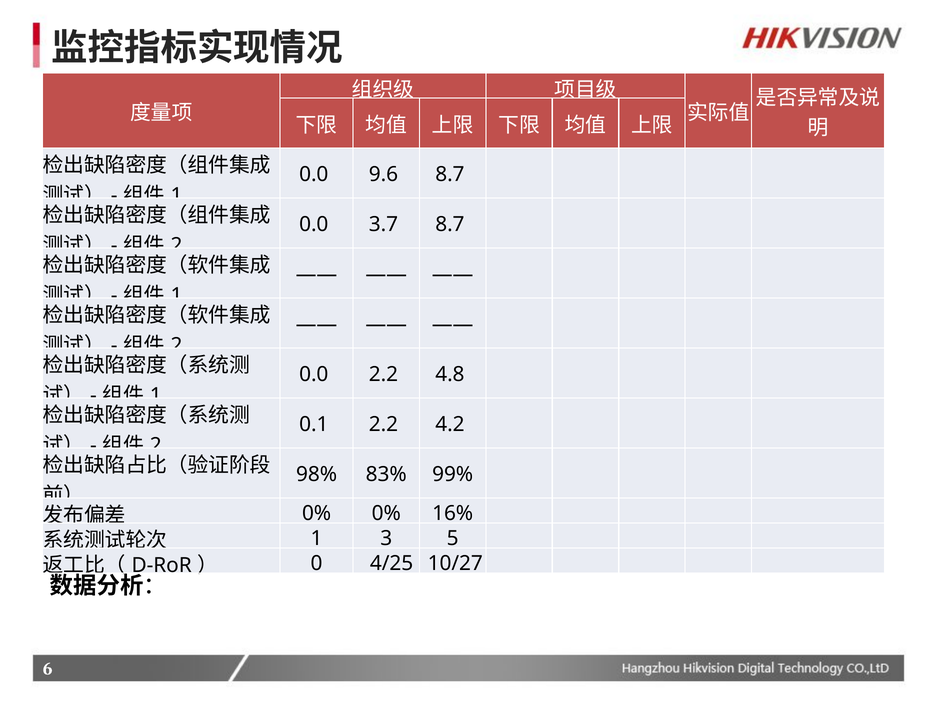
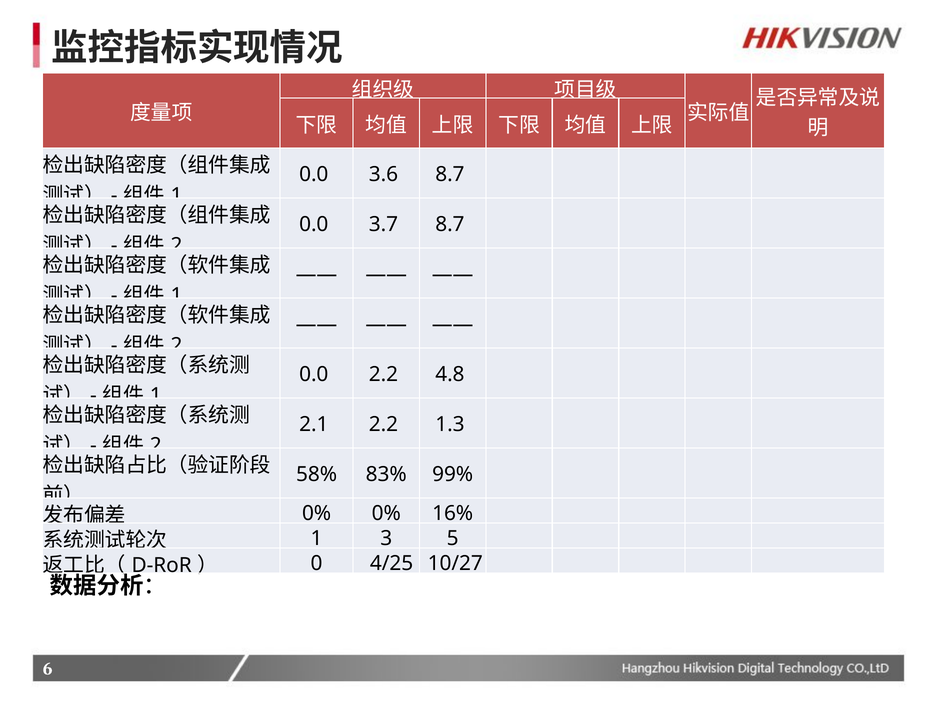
9.6: 9.6 -> 3.6 (383, 174)
0.1: 0.1 -> 2.1 (314, 424)
4.2: 4.2 -> 1.3 (450, 424)
98%: 98% -> 58% (317, 474)
